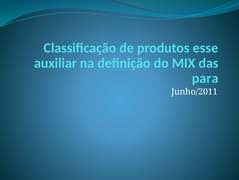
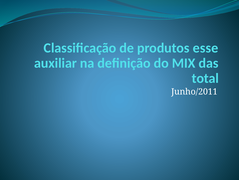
para: para -> total (205, 78)
